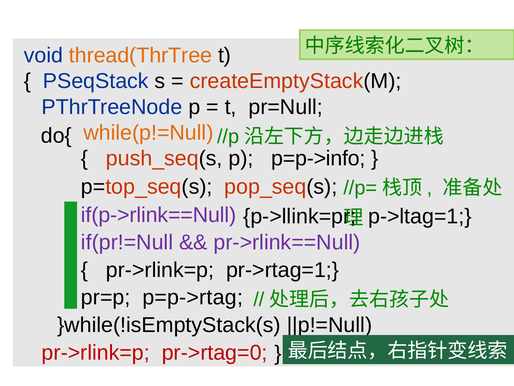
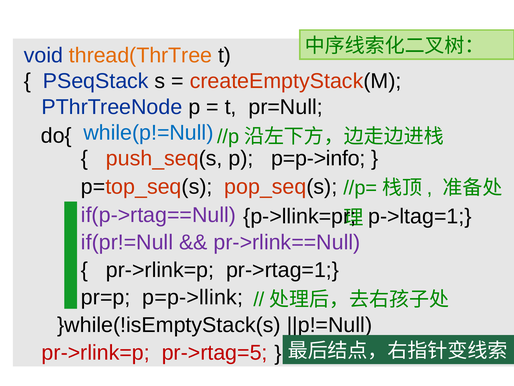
while(p!=Null colour: orange -> blue (148, 133)
if(p->rlink==Null: if(p->rlink==Null -> if(p->rtag==Null (159, 215)
p=p->rtag: p=p->rtag -> p=p->llink (193, 297)
pr->rtag=0: pr->rtag=0 -> pr->rtag=5 (215, 352)
